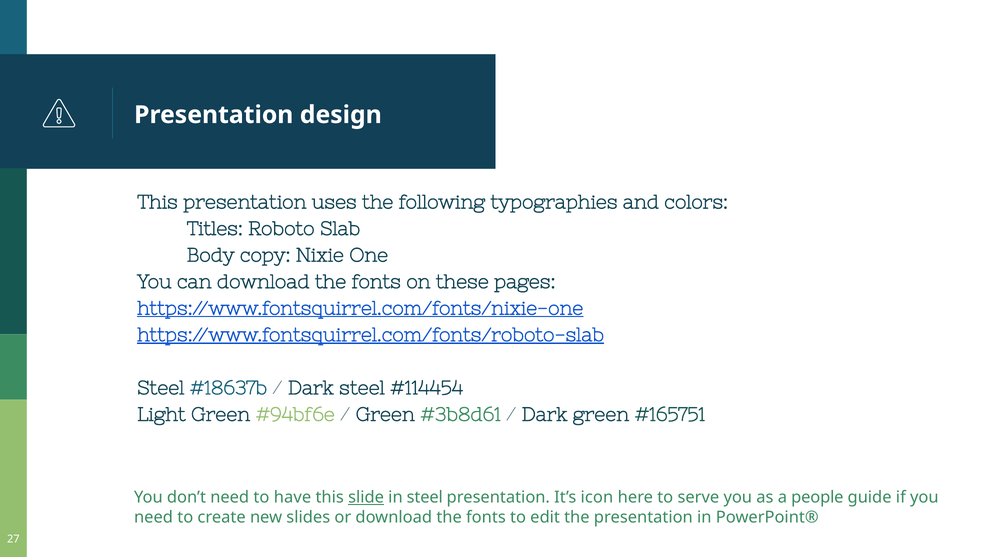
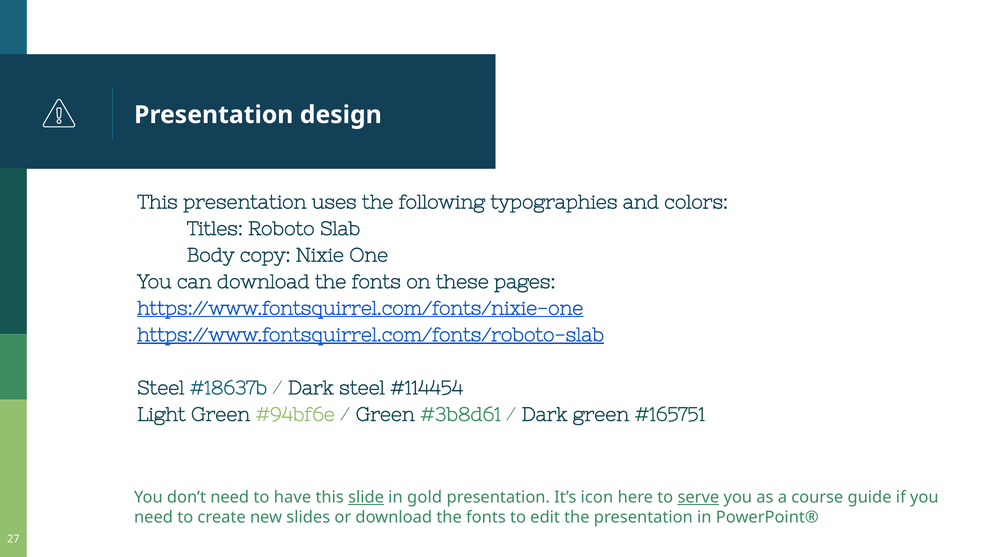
in steel: steel -> gold (425, 498)
serve underline: none -> present (698, 498)
people: people -> course (817, 498)
